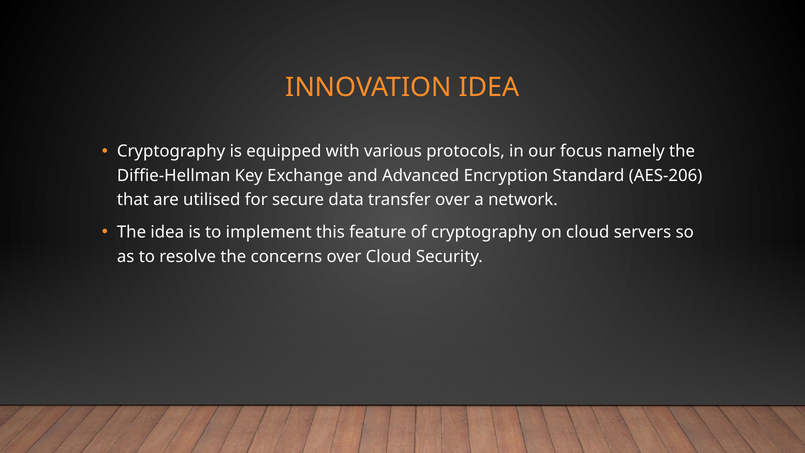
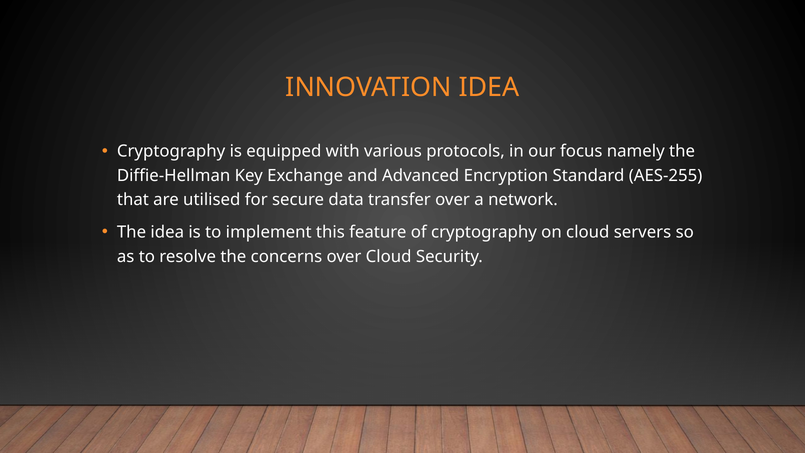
AES-206: AES-206 -> AES-255 (666, 176)
